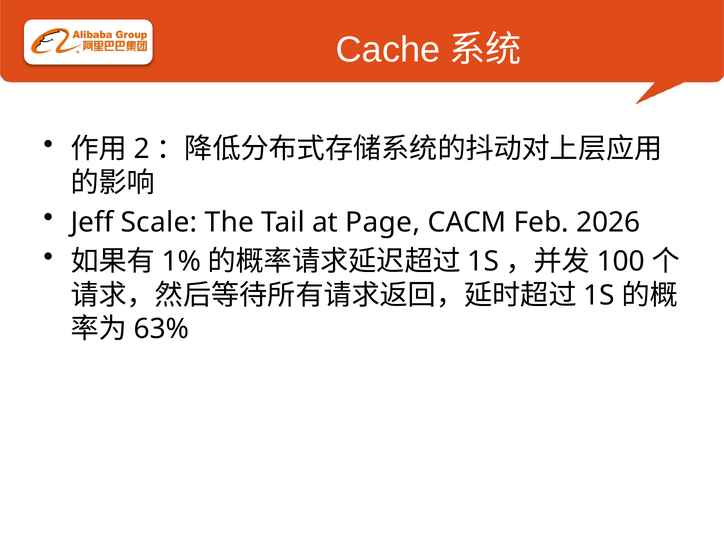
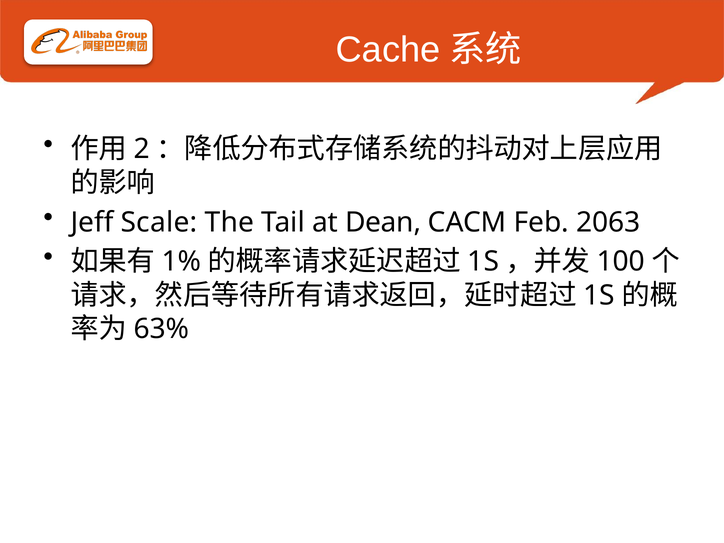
Page: Page -> Dean (383, 222)
2026: 2026 -> 2063 (608, 222)
